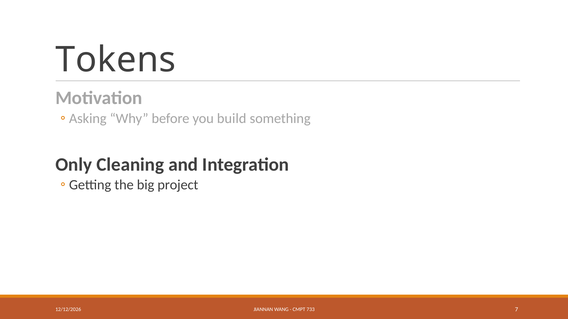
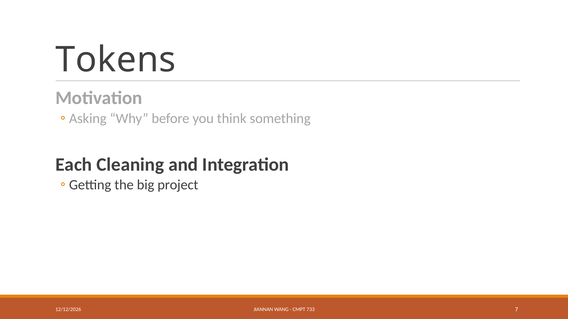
build: build -> think (232, 119)
Only: Only -> Each (74, 165)
